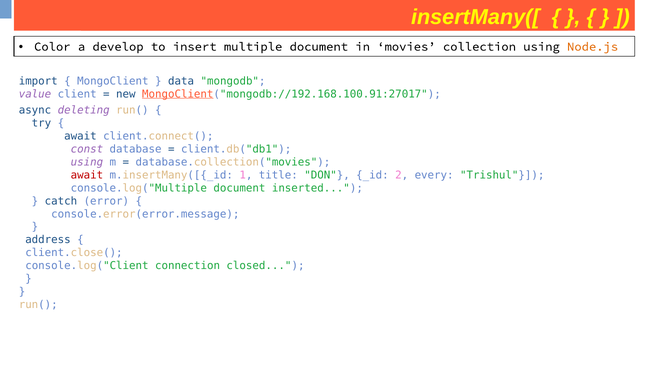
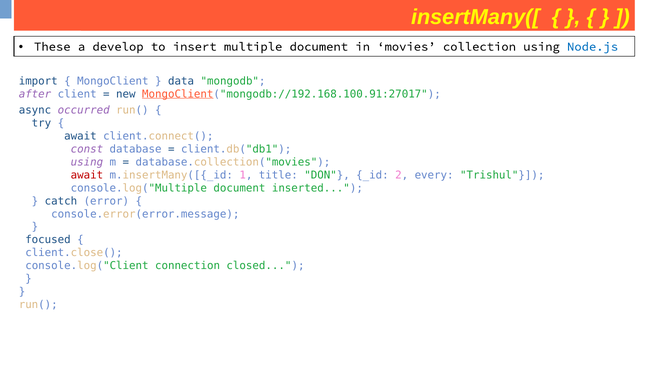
Color: Color -> These (52, 47)
Node.js colour: orange -> blue (593, 47)
value: value -> after (35, 94)
deleting: deleting -> occurred (84, 110)
address: address -> focused (48, 240)
